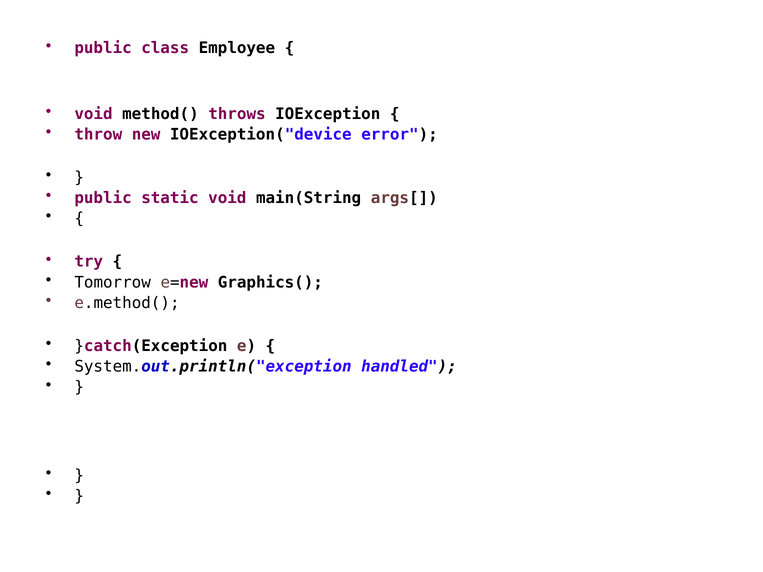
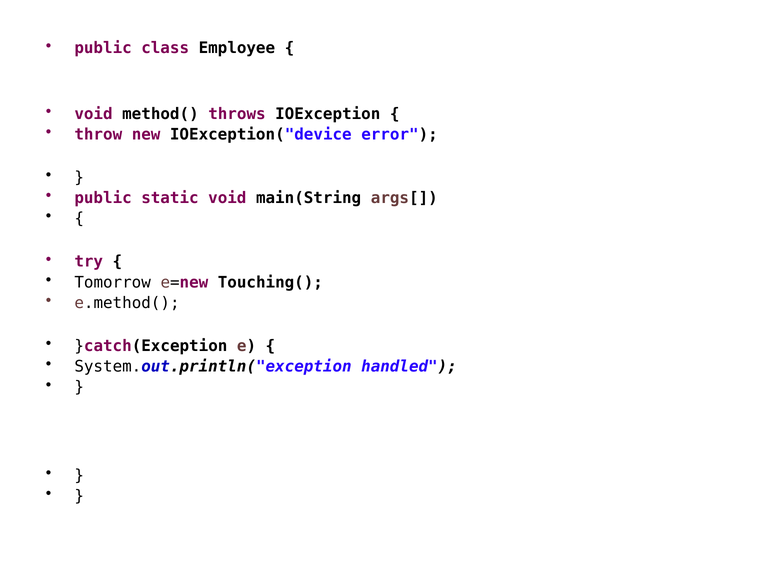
Graphics(: Graphics( -> Touching( (270, 282)
